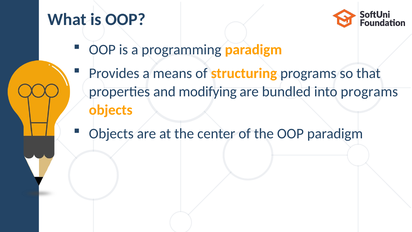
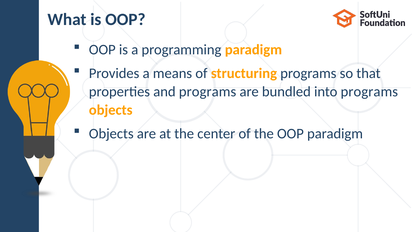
and modifying: modifying -> programs (208, 92)
